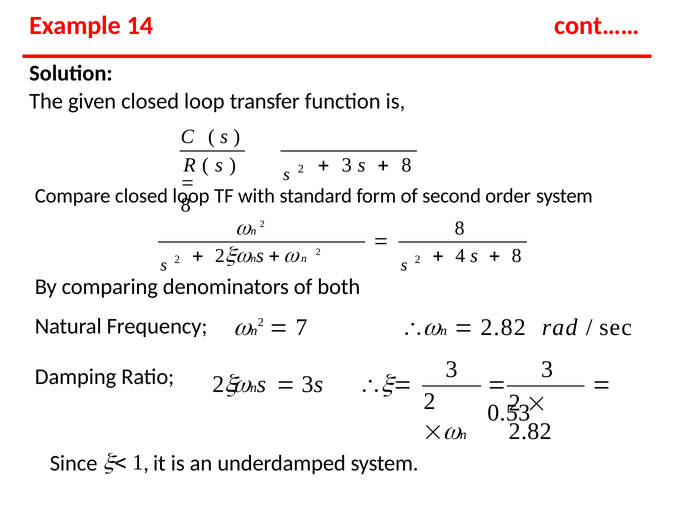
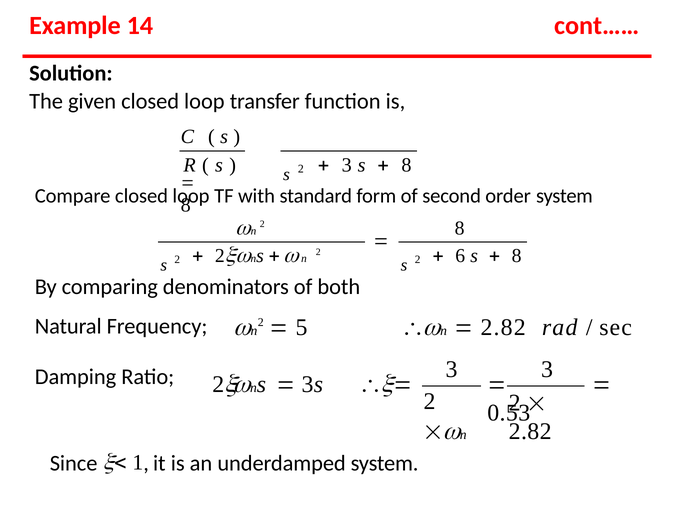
4: 4 -> 6 (460, 256)
7: 7 -> 5 (302, 327)
